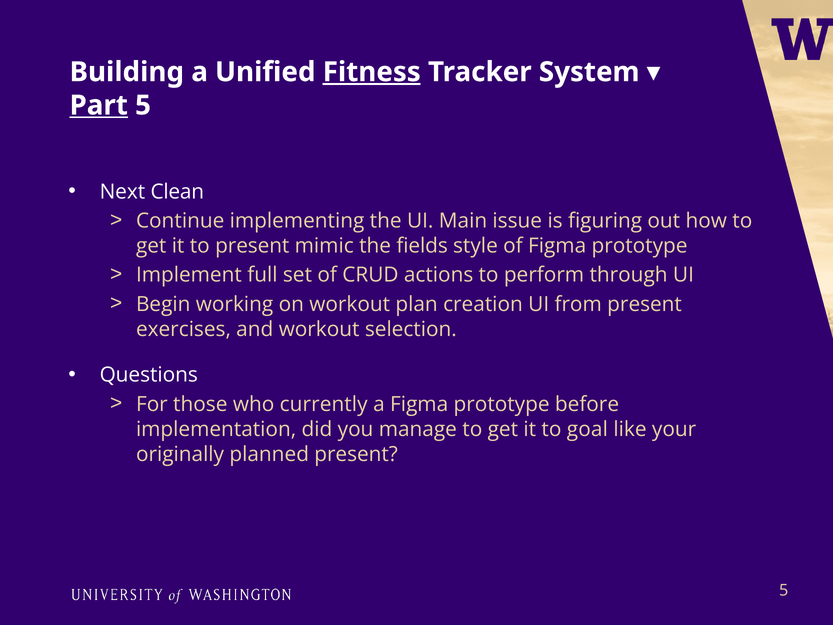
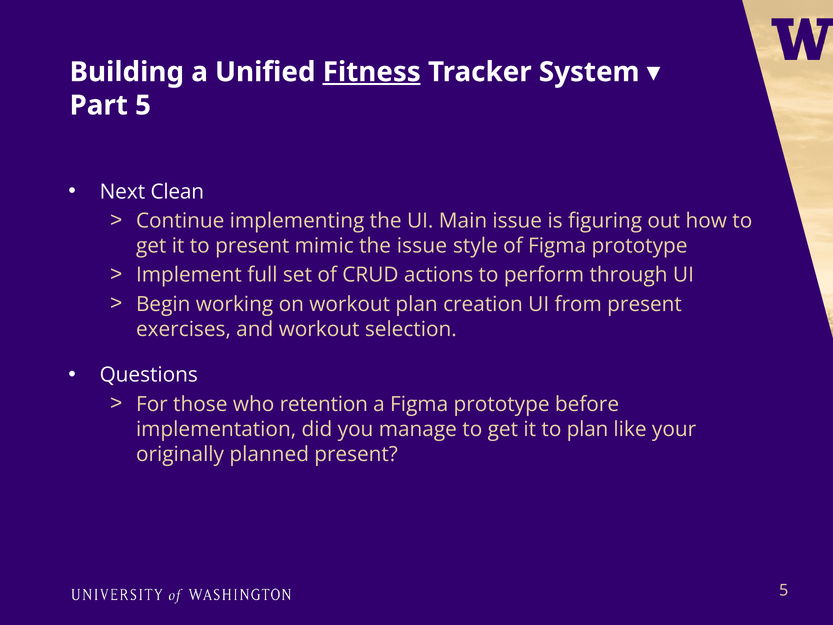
Part underline: present -> none (99, 105)
the fields: fields -> issue (422, 246)
currently: currently -> retention (324, 404)
to goal: goal -> plan (588, 429)
